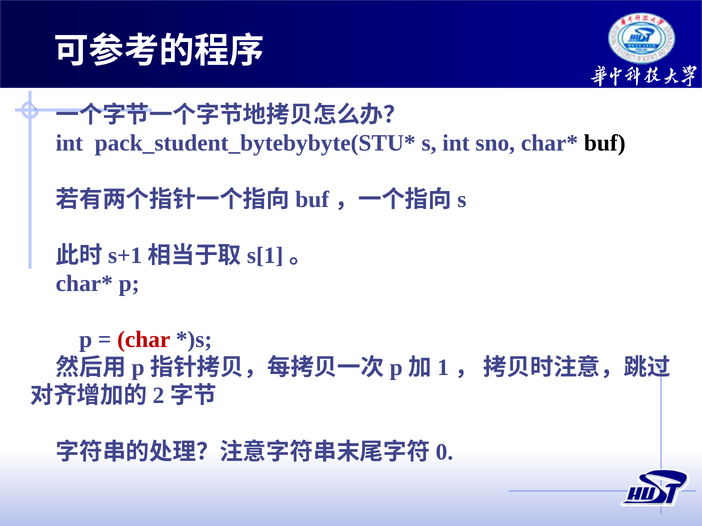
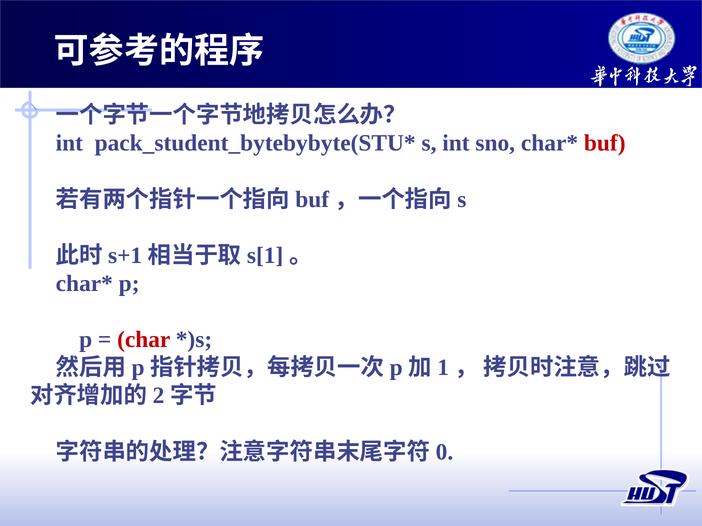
buf colour: black -> red (605, 143)
